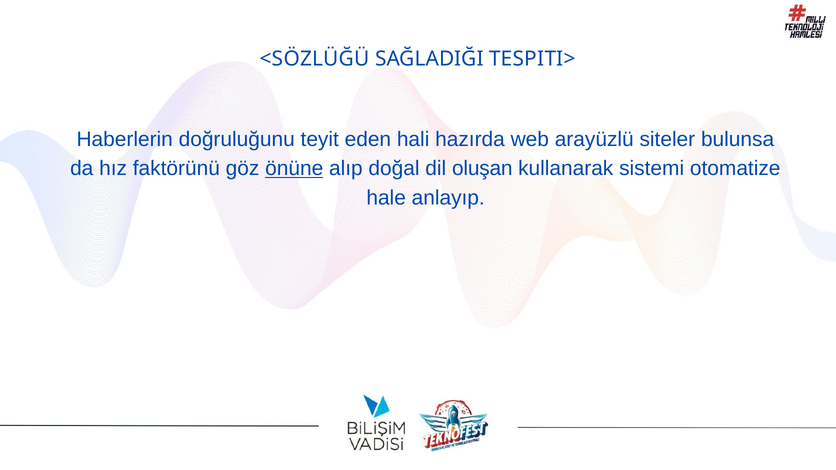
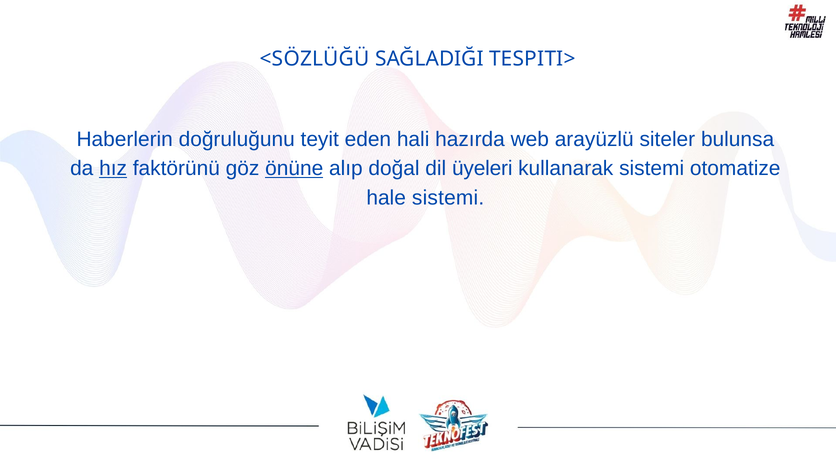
hız underline: none -> present (113, 169)
oluşan: oluşan -> üyeleri (482, 169)
hale anlayıp: anlayıp -> sistemi (448, 198)
